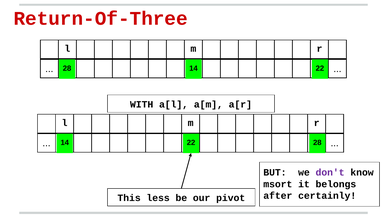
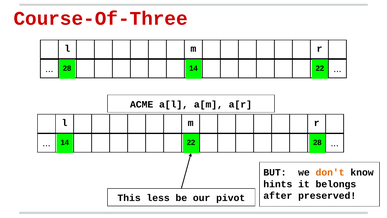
Return-Of-Three: Return-Of-Three -> Course-Of-Three (101, 19)
WITH: WITH -> ACME (142, 104)
don't colour: purple -> orange (330, 172)
msort: msort -> hints (278, 184)
certainly: certainly -> preserved (327, 196)
